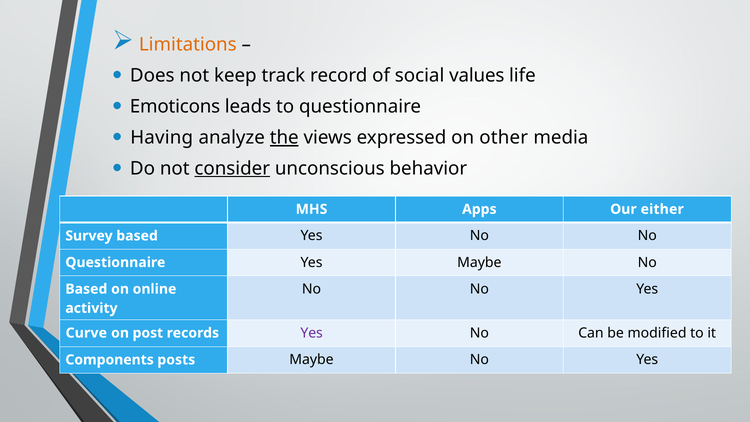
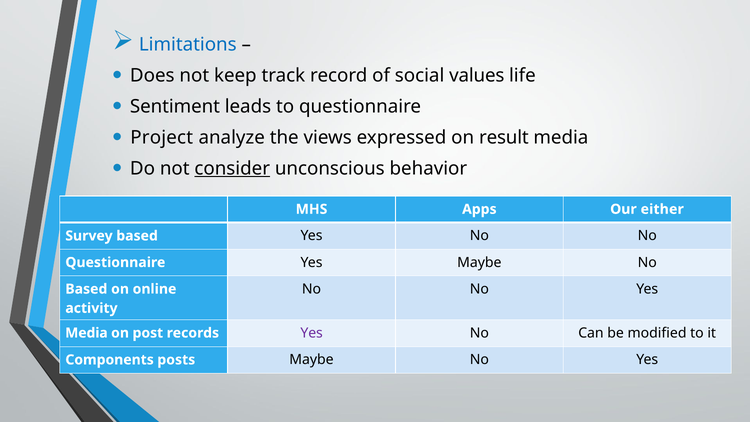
Limitations colour: orange -> blue (188, 45)
Emoticons: Emoticons -> Sentiment (175, 107)
Having: Having -> Project (162, 138)
the underline: present -> none (284, 138)
other: other -> result (504, 138)
Curve: Curve -> Media (86, 333)
